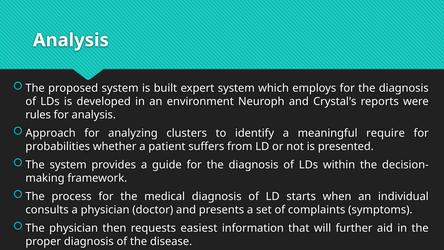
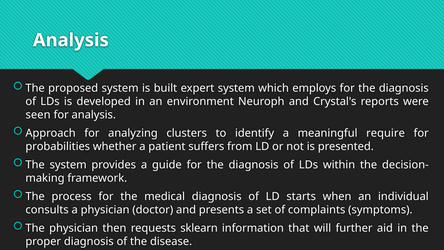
rules: rules -> seen (38, 115)
easiest: easiest -> sklearn (199, 228)
